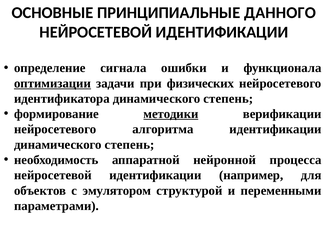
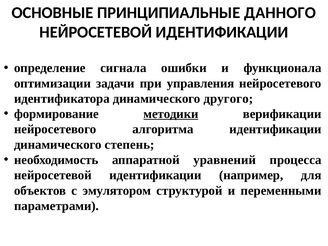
оптимизации underline: present -> none (52, 83)
физических: физических -> управления (201, 83)
идентификатора динамического степень: степень -> другого (228, 99)
нейронной: нейронной -> уравнений (225, 160)
